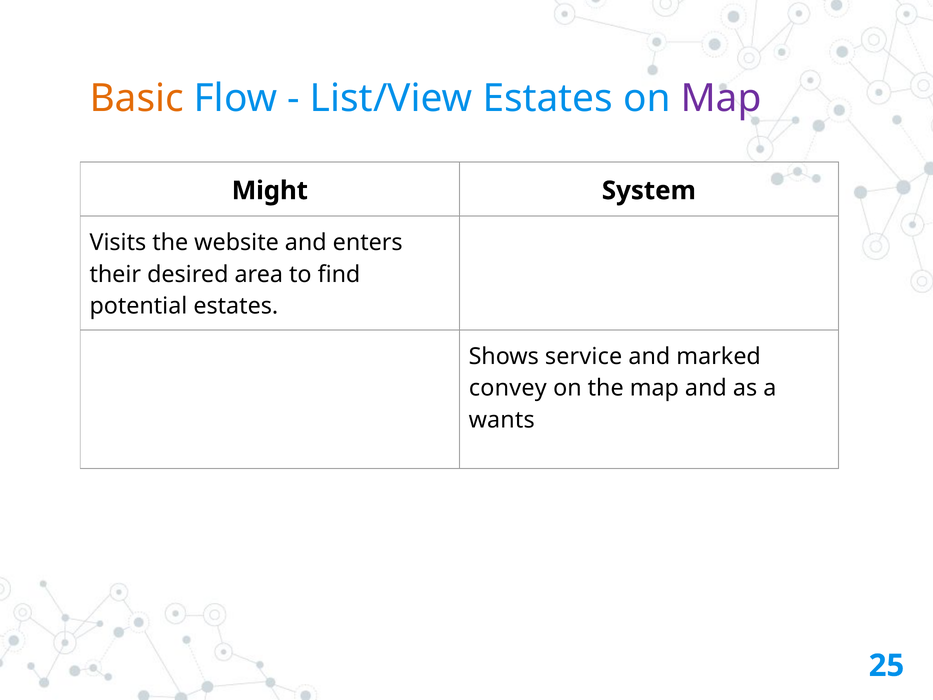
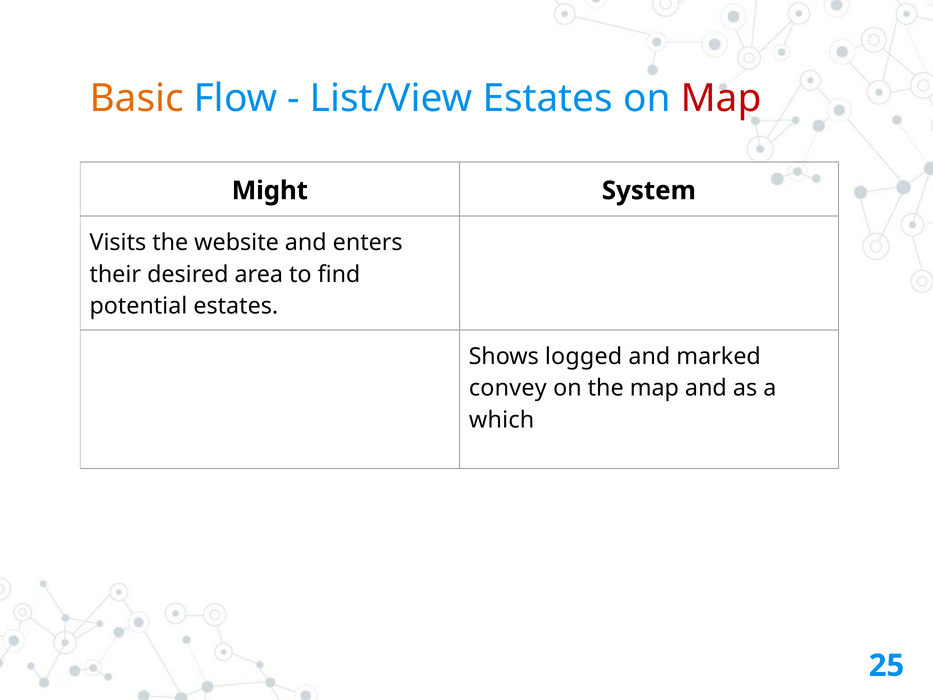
Map colour: purple -> red (721, 99)
service: service -> logged (584, 356)
wants: wants -> which (502, 420)
